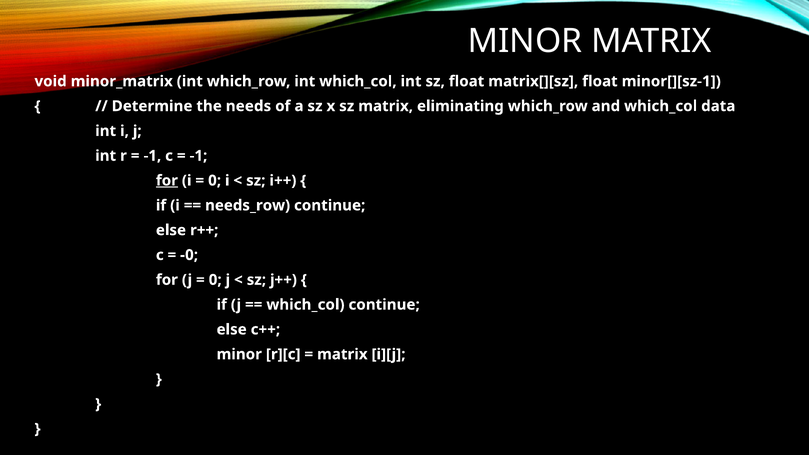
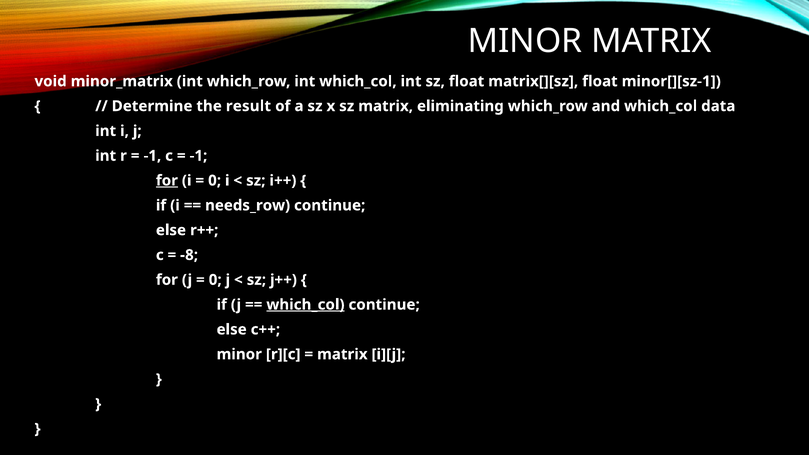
needs: needs -> result (248, 106)
-0: -0 -> -8 (189, 255)
which_col underline: none -> present (305, 305)
